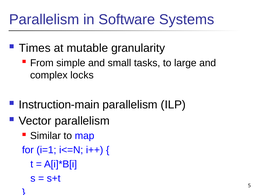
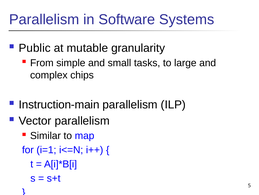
Times: Times -> Public (35, 48)
locks: locks -> chips (82, 75)
